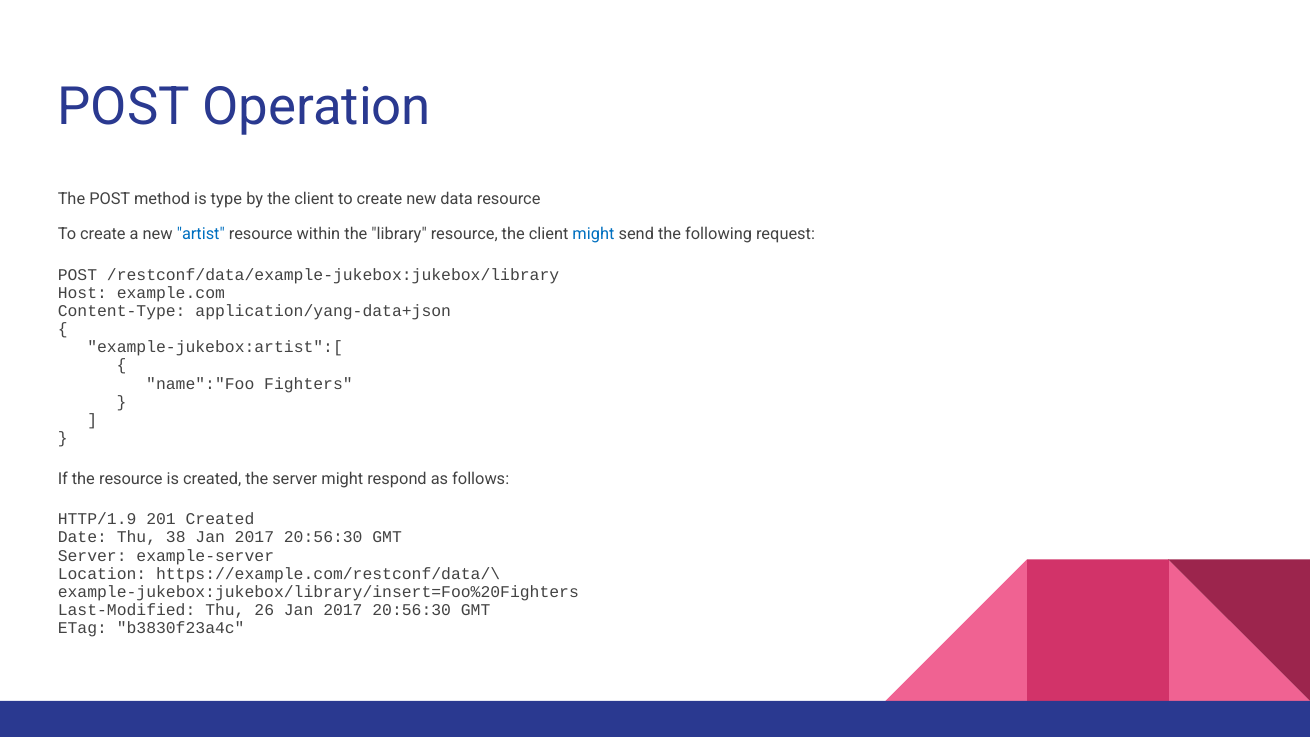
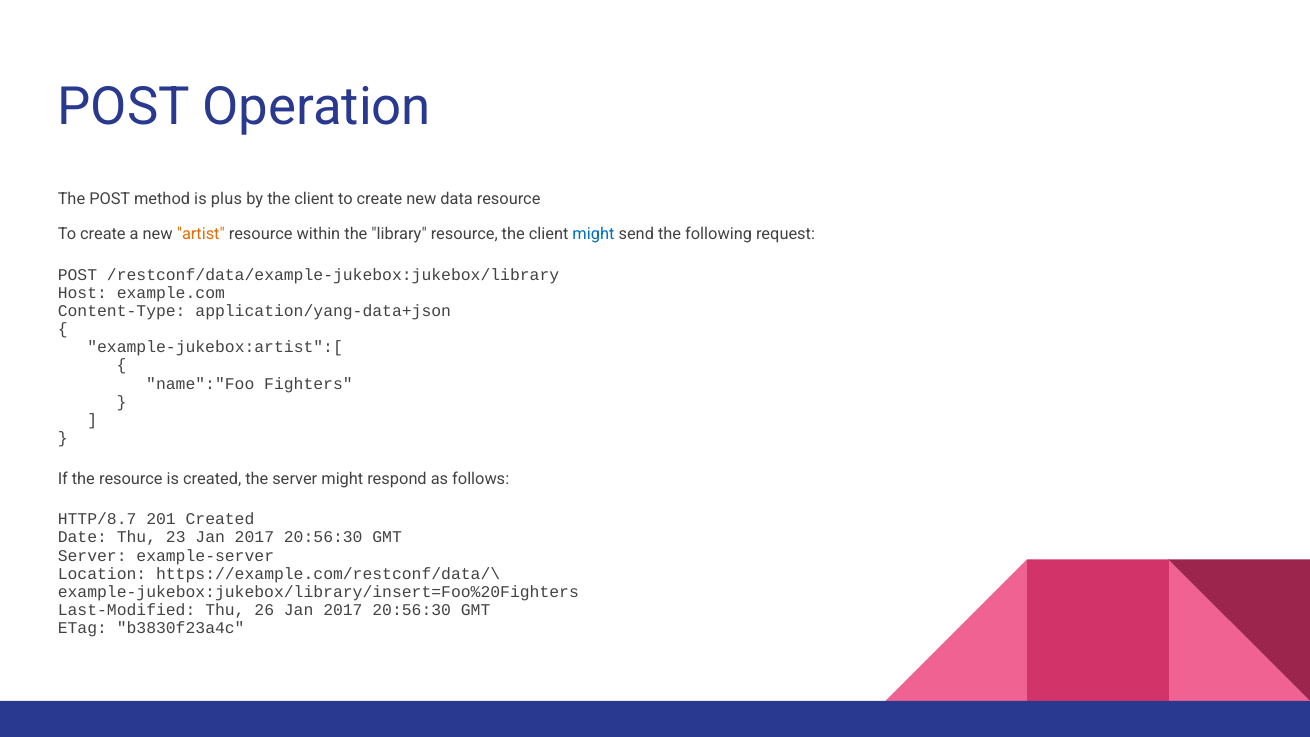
type: type -> plus (226, 199)
artist colour: blue -> orange (201, 234)
HTTP/1.9: HTTP/1.9 -> HTTP/8.7 (97, 519)
38: 38 -> 23 (176, 537)
